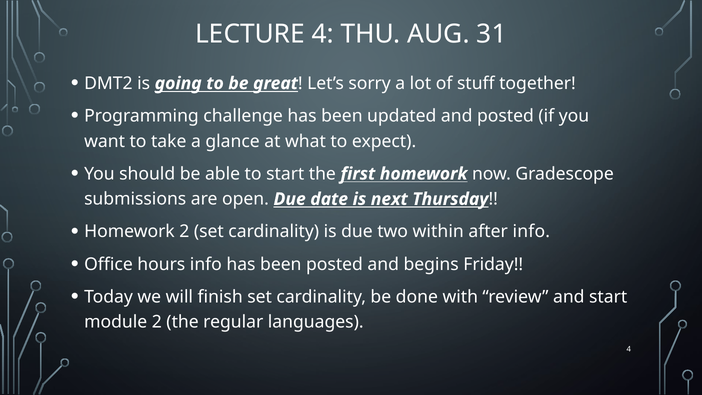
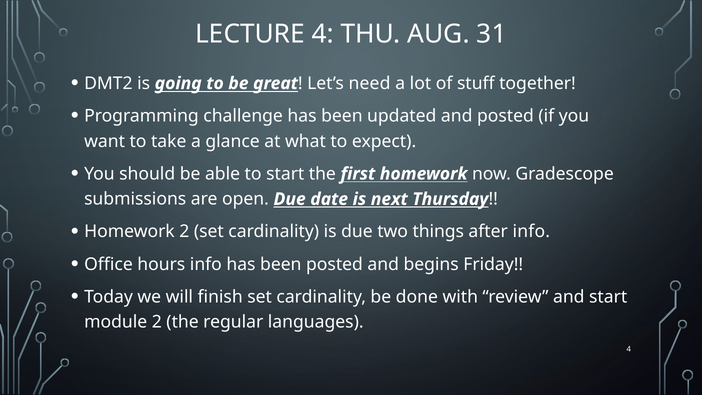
sorry: sorry -> need (370, 83)
within: within -> things (438, 232)
